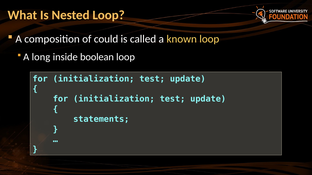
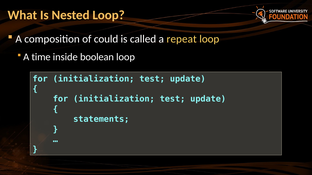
known: known -> repeat (182, 39)
long: long -> time (41, 57)
